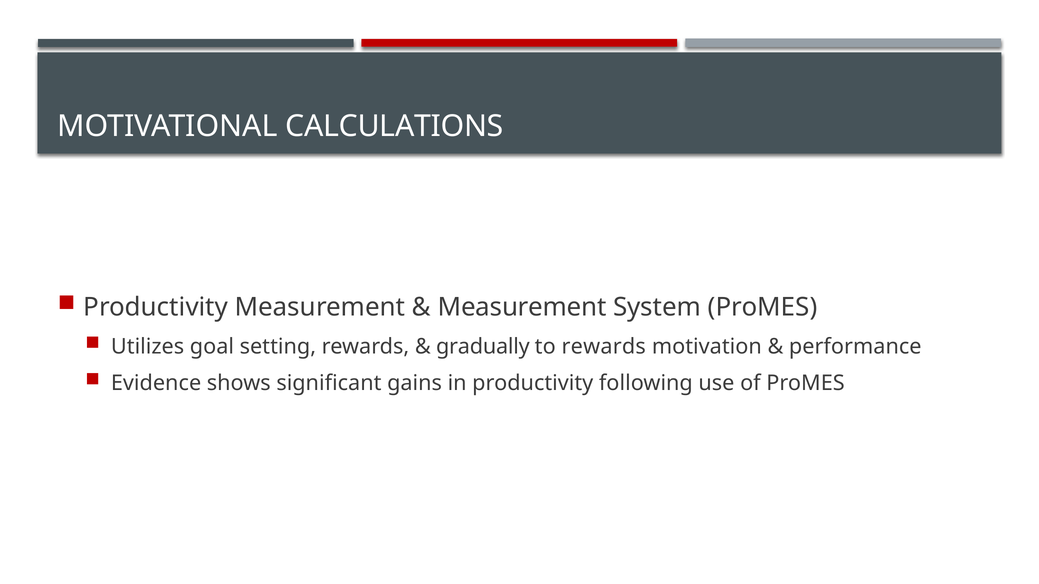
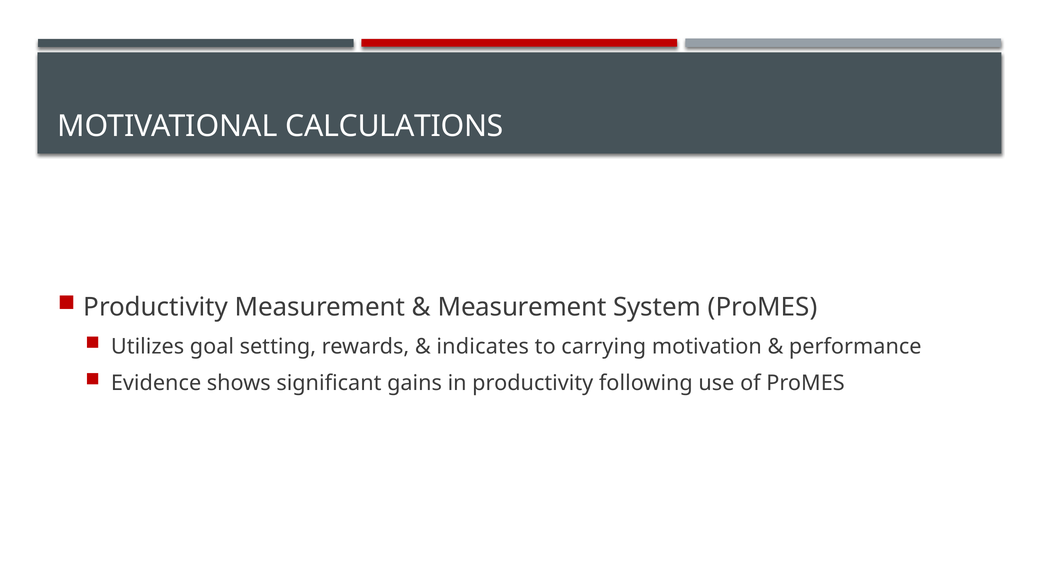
gradually: gradually -> indicates (483, 347)
to rewards: rewards -> carrying (604, 347)
